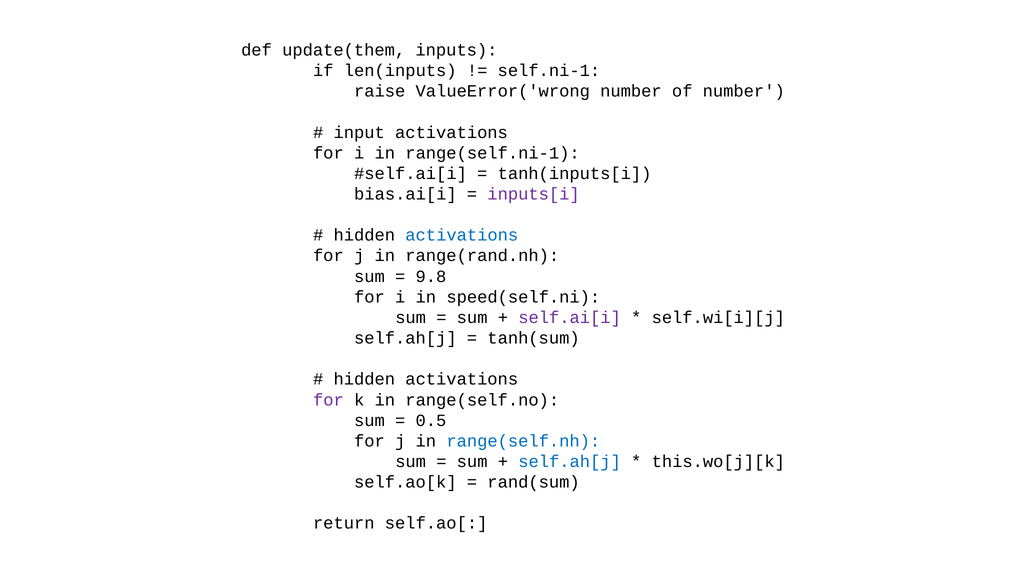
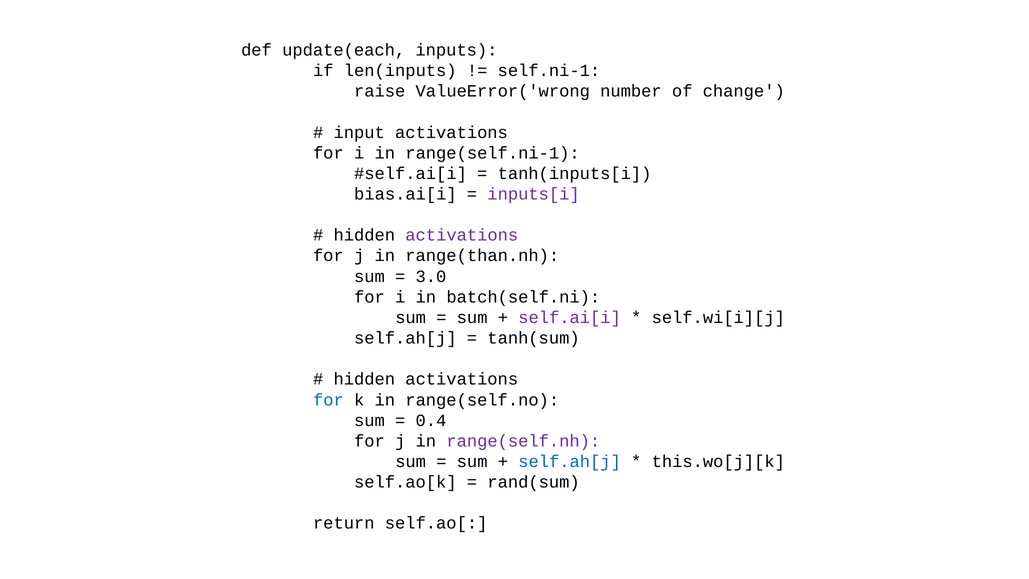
update(them: update(them -> update(each (344, 50)
of number: number -> change (744, 91)
activations colour: blue -> purple (462, 235)
range(rand.nh: range(rand.nh -> range(than.nh (482, 256)
9.8: 9.8 -> 3.0 (431, 276)
speed(self.ni: speed(self.ni -> batch(self.ni (523, 297)
for colour: purple -> blue (328, 400)
0.5: 0.5 -> 0.4 (431, 420)
range(self.nh colour: blue -> purple (523, 441)
